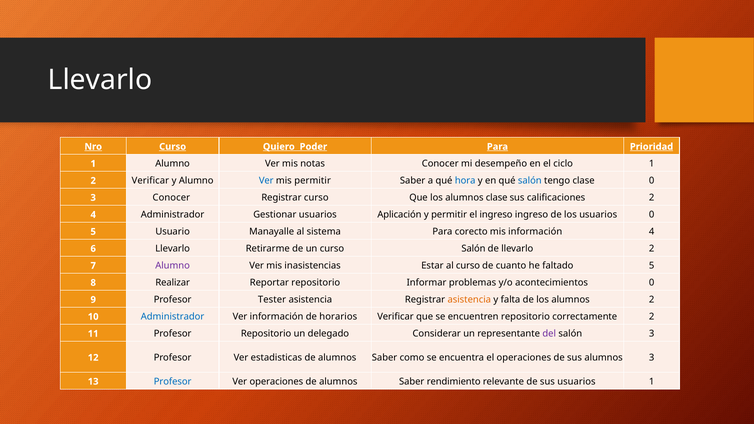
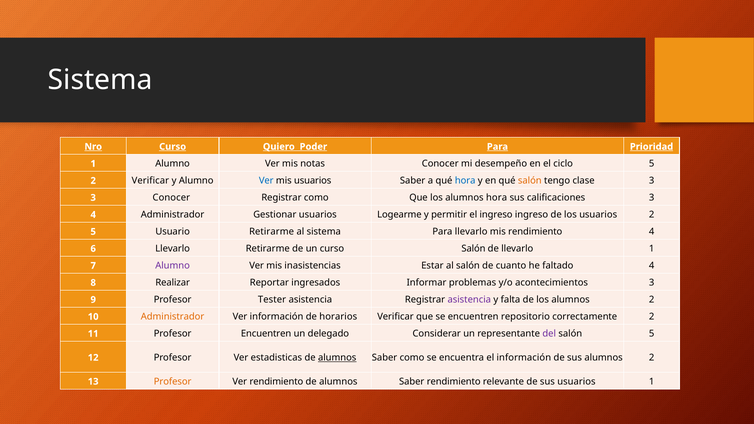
Llevarlo: Llevarlo -> Sistema (100, 80)
ciclo 1: 1 -> 5 (652, 164)
mis permitir: permitir -> usuarios (313, 181)
salón colour: blue -> orange (530, 181)
clase 0: 0 -> 3 (652, 181)
Registrar curso: curso -> como (316, 198)
alumnos clase: clase -> hora (497, 198)
calificaciones 2: 2 -> 3 (652, 198)
Aplicación: Aplicación -> Logearme (399, 215)
usuarios 0: 0 -> 2 (652, 215)
Usuario Manayalle: Manayalle -> Retirarme (272, 232)
Para corecto: corecto -> llevarlo (471, 232)
mis información: información -> rendimiento (535, 232)
llevarlo 2: 2 -> 1 (652, 249)
al curso: curso -> salón (468, 266)
faltado 5: 5 -> 4 (652, 266)
Reportar repositorio: repositorio -> ingresados (316, 283)
acontecimientos 0: 0 -> 3 (652, 283)
asistencia colour: orange -> purple (469, 300)
Administrador colour: blue -> orange (173, 317)
Profesor Repositorio: Repositorio -> Encuentren (266, 334)
salón 3: 3 -> 5 (652, 334)
alumnos underline: none -> present (337, 358)
el operaciones: operaciones -> información (524, 358)
sus alumnos 3: 3 -> 2 (652, 358)
Profesor colour: blue -> orange (173, 382)
Ver operaciones: operaciones -> rendimiento (276, 382)
